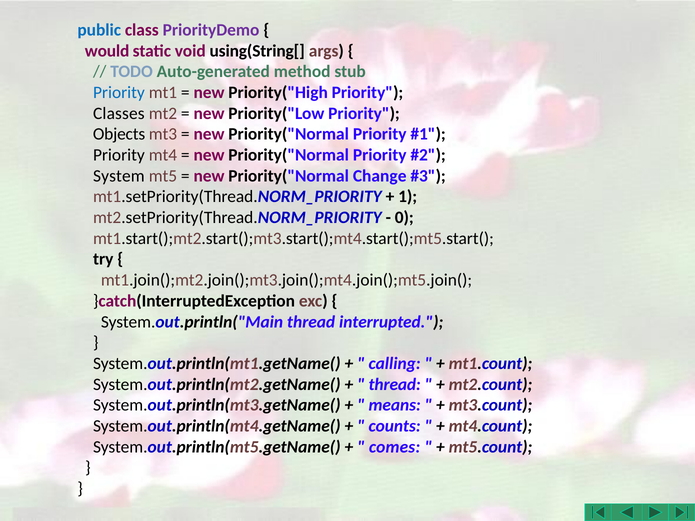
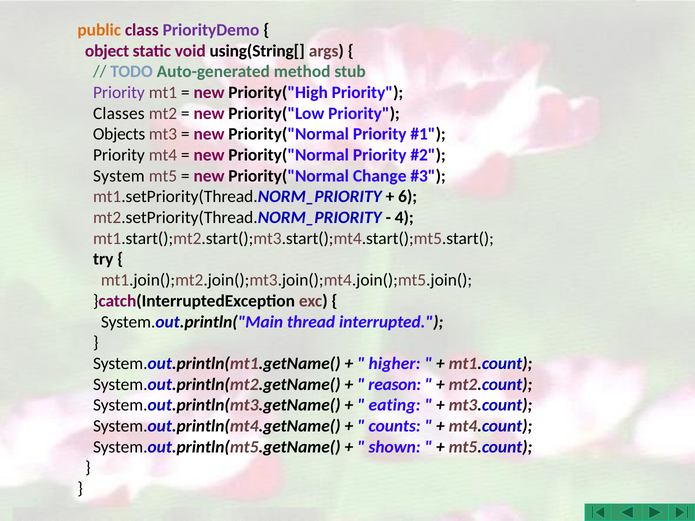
public colour: blue -> orange (99, 30)
would: would -> object (107, 51)
Priority colour: blue -> purple (119, 93)
1: 1 -> 6 (408, 197)
0: 0 -> 4 (404, 218)
calling: calling -> higher (395, 364)
thread: thread -> reason (395, 384)
means: means -> eating (395, 405)
comes: comes -> shown (395, 447)
